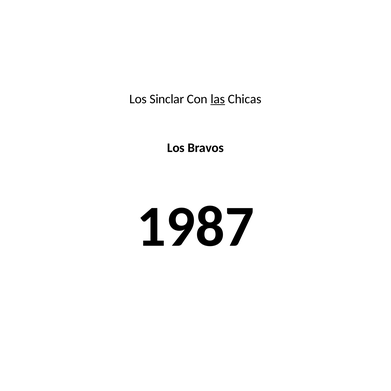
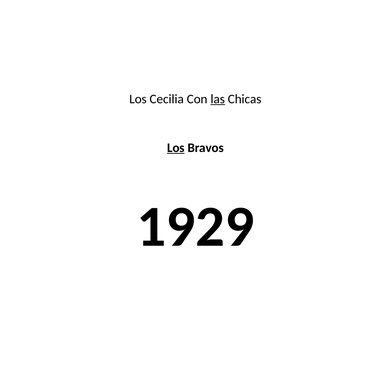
Sinclar: Sinclar -> Cecilia (167, 99)
Los underline: none -> present (176, 148)
1987: 1987 -> 1929 (195, 227)
